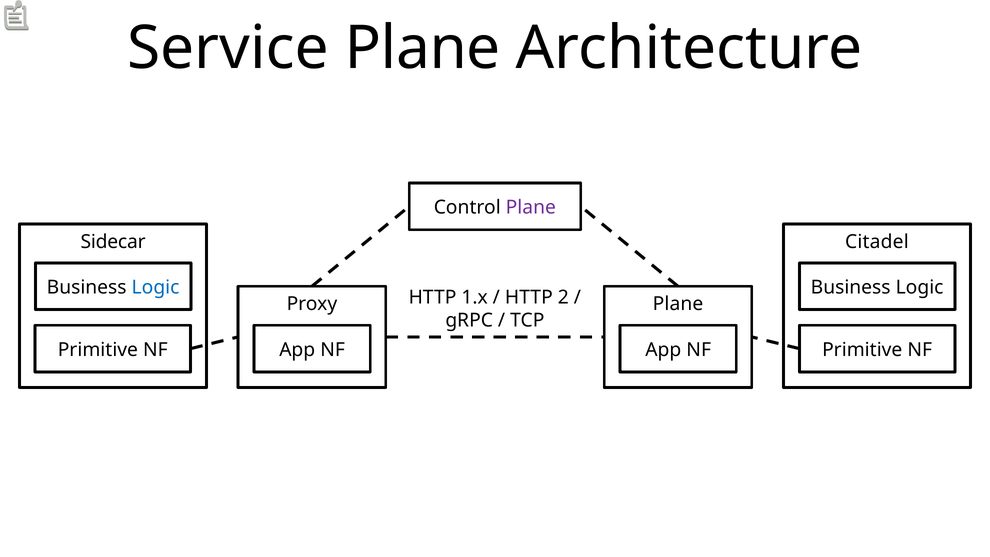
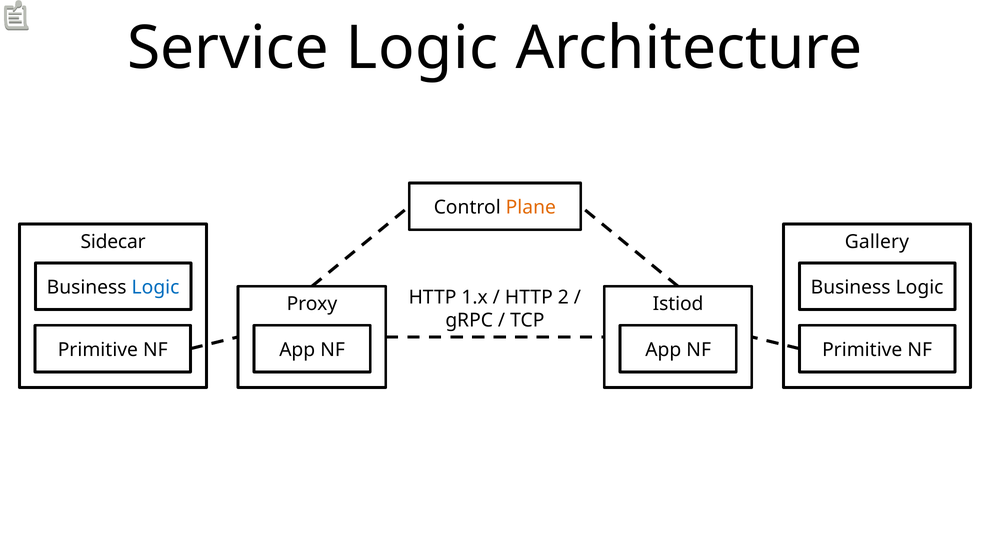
Service Plane: Plane -> Logic (422, 48)
Plane colour: purple -> orange (531, 208)
Citadel: Citadel -> Gallery (877, 242)
Plane: Plane -> Istiod (678, 304)
